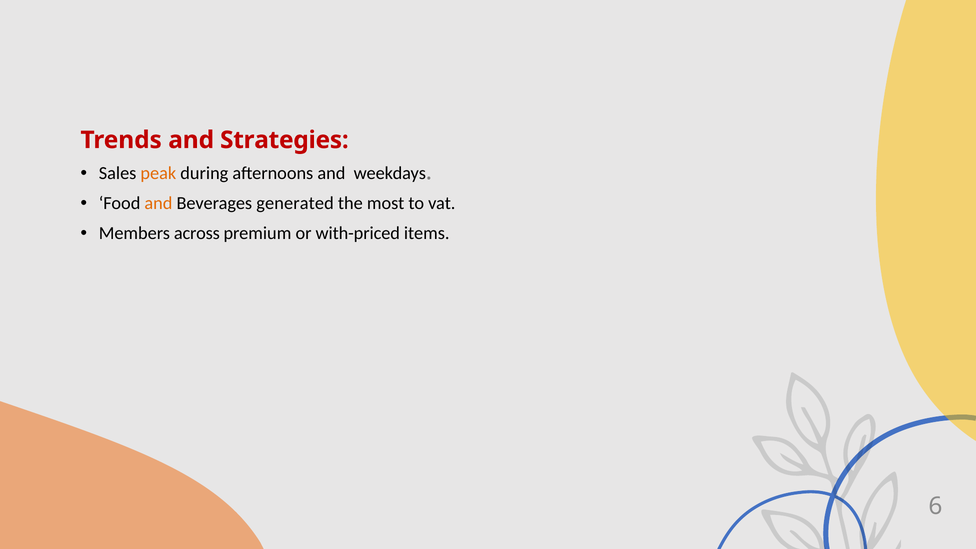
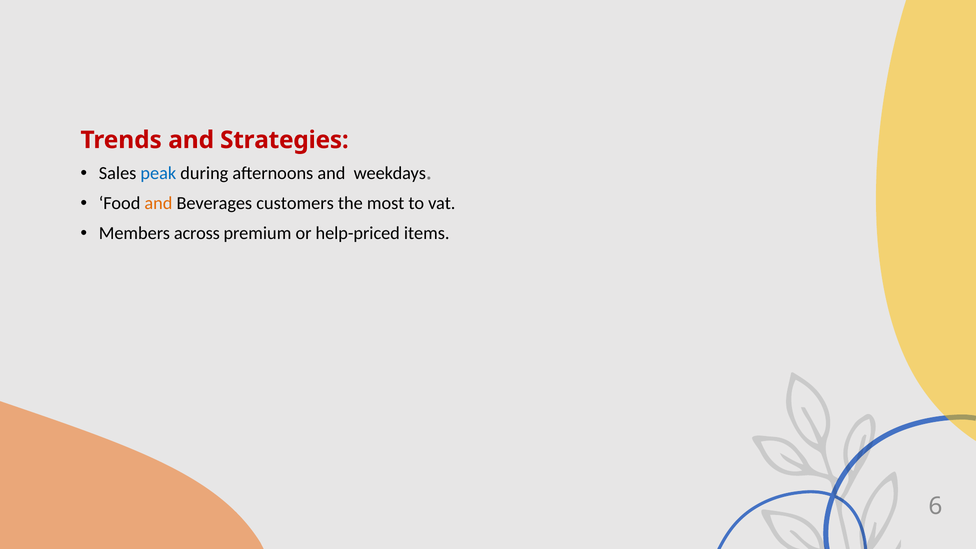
peak colour: orange -> blue (158, 173)
generated: generated -> customers (295, 203)
with-priced: with-priced -> help-priced (358, 233)
